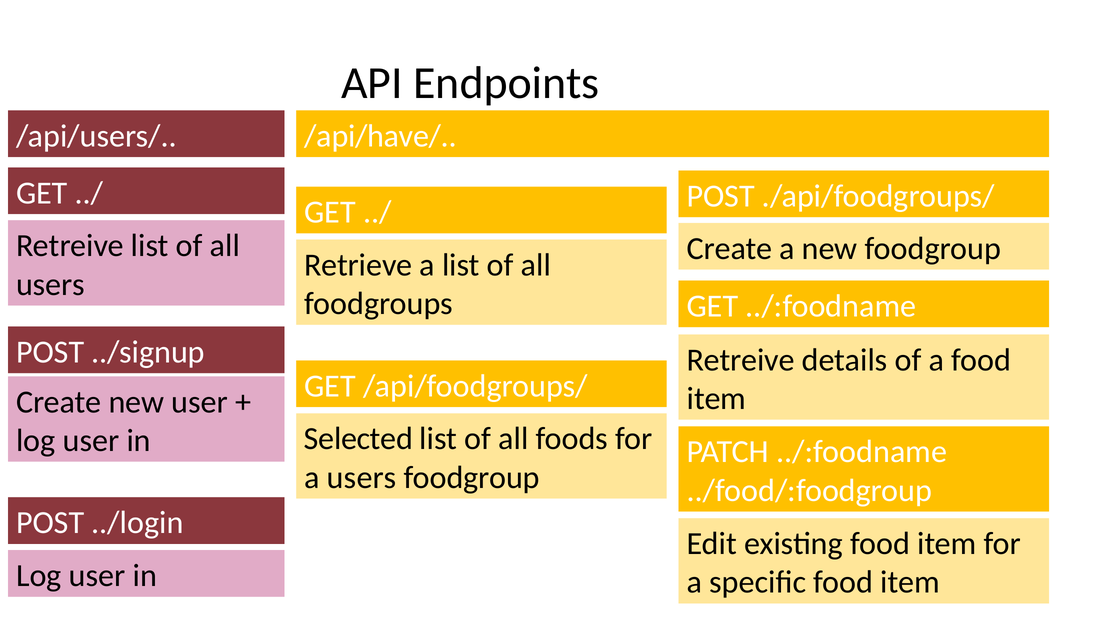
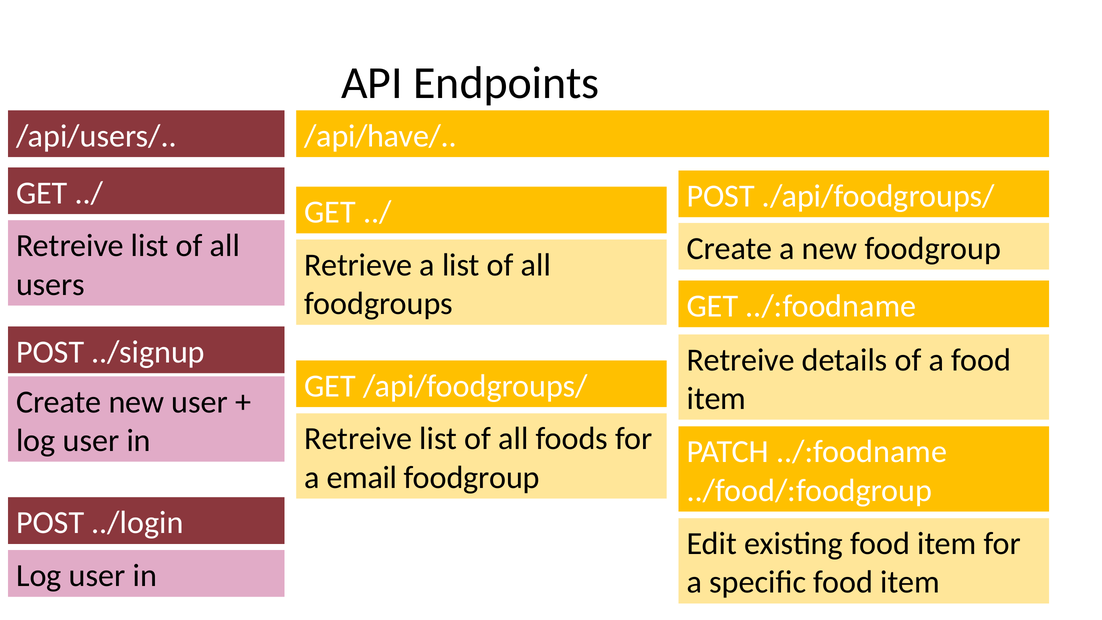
Selected: Selected -> Retreive (358, 439)
a users: users -> email (362, 477)
